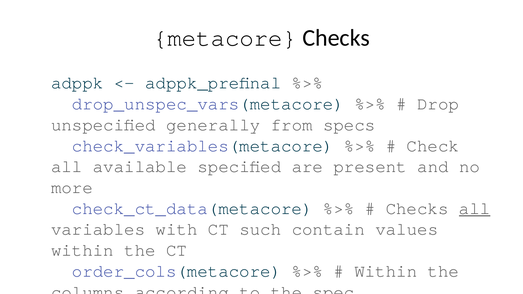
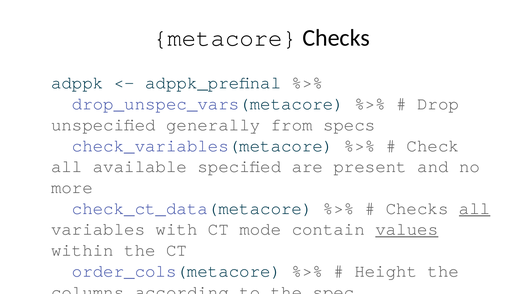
such: such -> mode (260, 229)
values underline: none -> present (407, 229)
Within: Within -> Height (386, 271)
